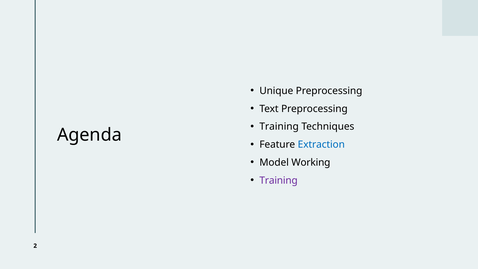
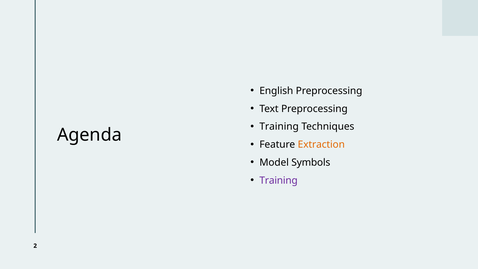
Unique: Unique -> English (276, 91)
Extraction colour: blue -> orange (321, 145)
Working: Working -> Symbols (311, 162)
